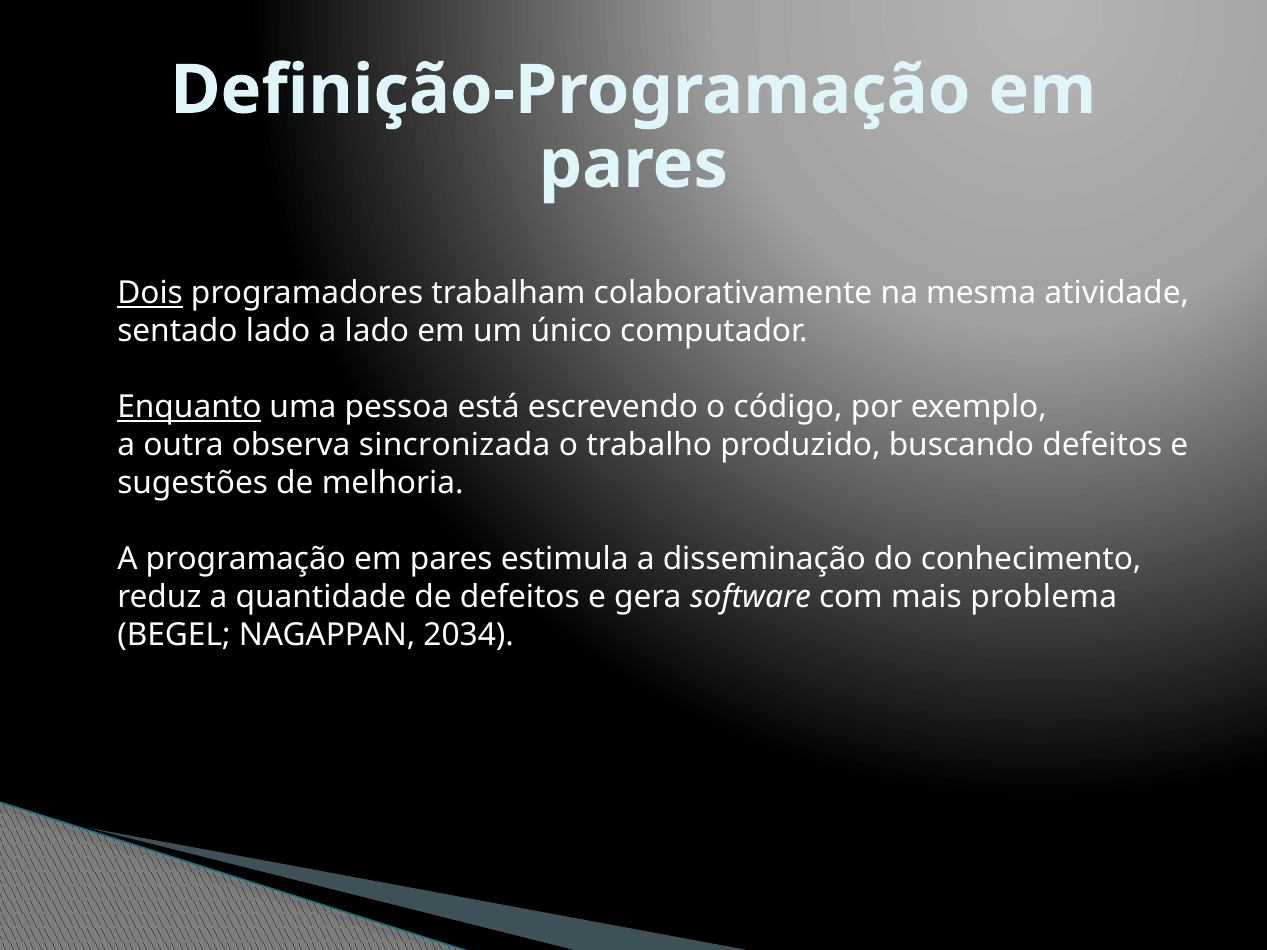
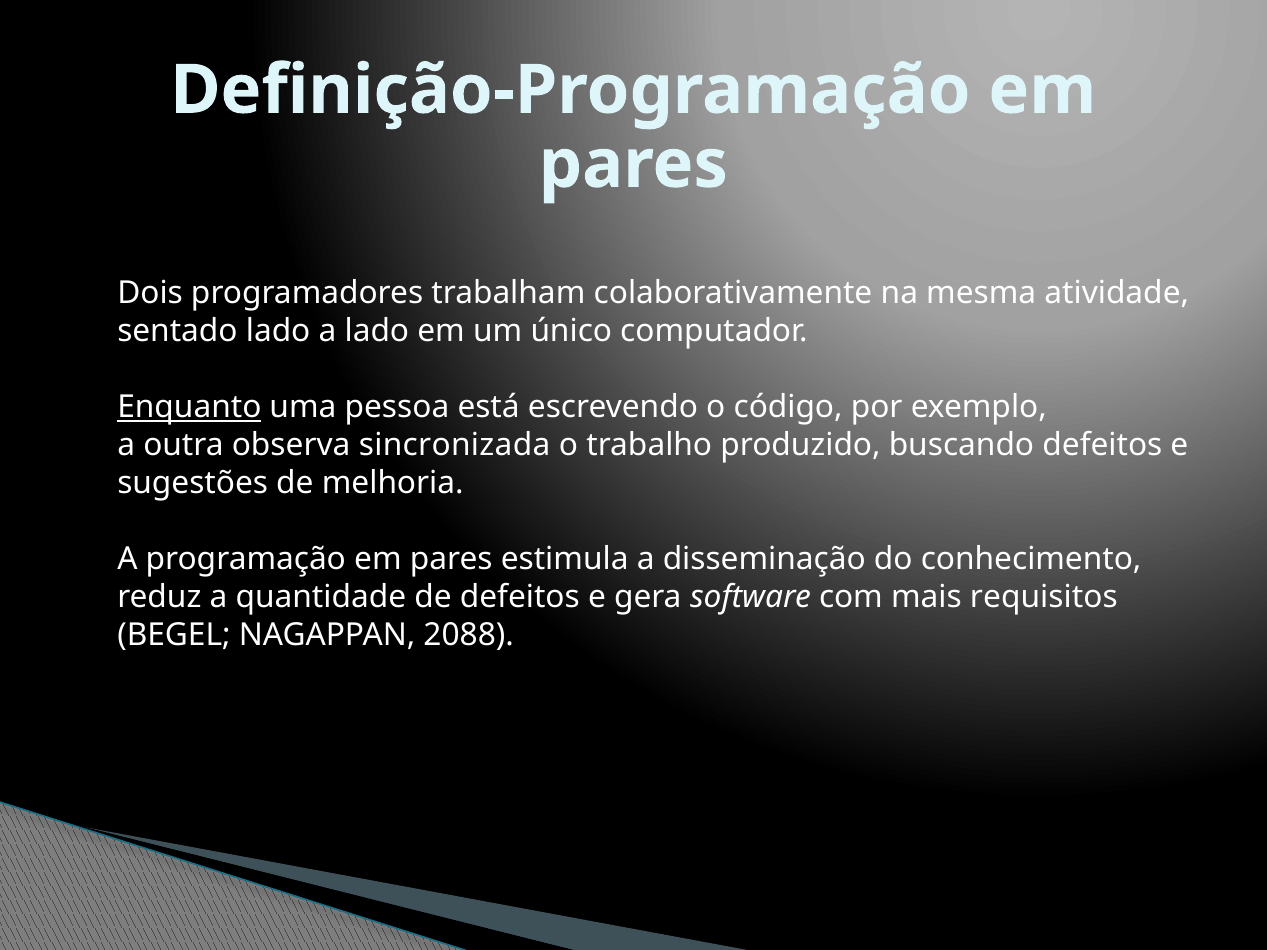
Dois underline: present -> none (150, 293)
problema: problema -> requisitos (1044, 597)
2034: 2034 -> 2088 (469, 635)
